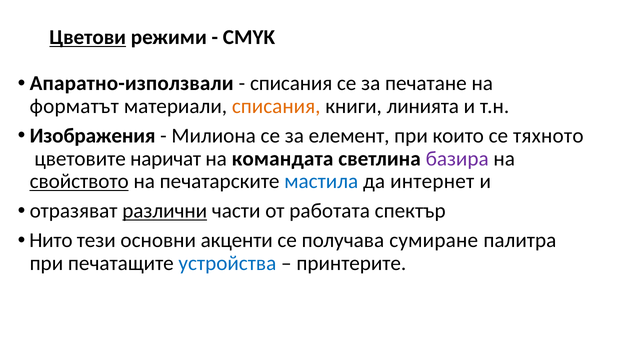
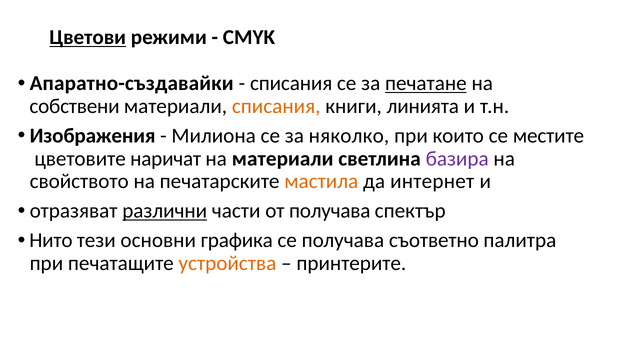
Апаратно-използвали: Апаратно-използвали -> Апаратно-създавайки (132, 83)
печатане underline: none -> present (426, 83)
форматът: форматът -> собствени (75, 106)
елемент: елемент -> няколко (349, 136)
тяхното: тяхното -> местите (548, 136)
на командата: командата -> материали (283, 159)
свойството underline: present -> none (79, 182)
мастила colour: blue -> orange (321, 182)
от работата: работата -> получава (330, 211)
акценти: акценти -> графика (237, 241)
сумиране: сумиране -> съответно (434, 241)
устройства colour: blue -> orange (227, 263)
